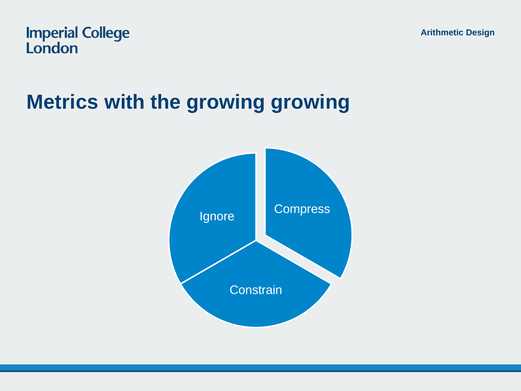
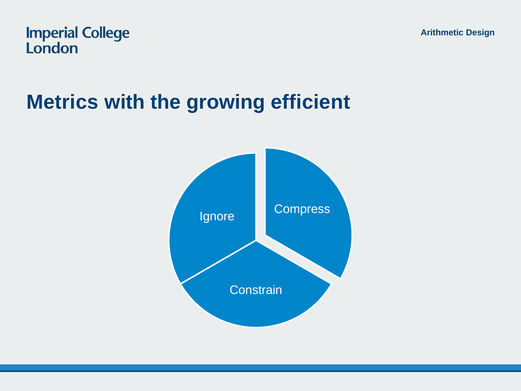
growing growing: growing -> efficient (310, 102)
